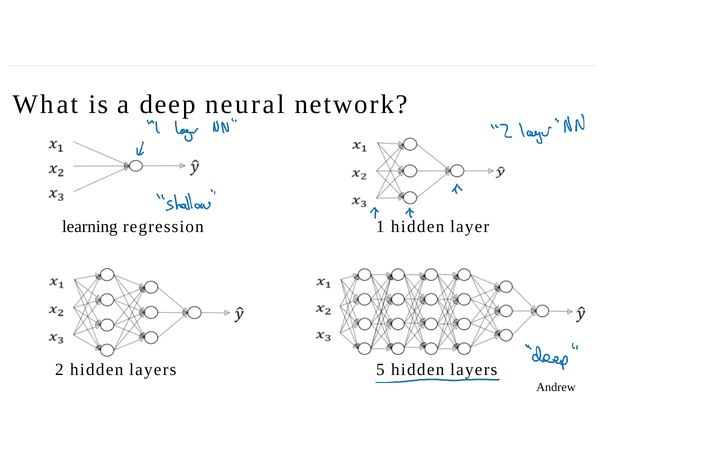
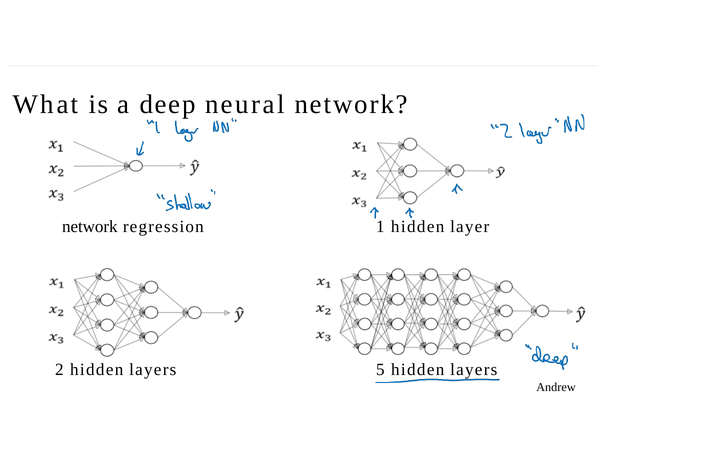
learning: learning -> network (90, 227)
